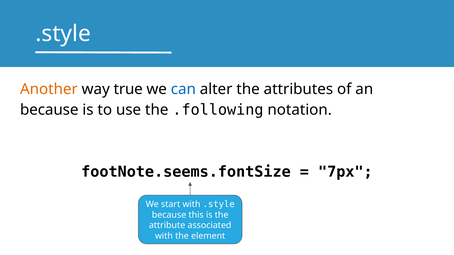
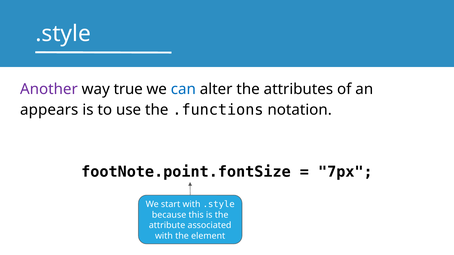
Another colour: orange -> purple (49, 89)
because: because -> appears (49, 110)
.following: .following -> .functions (218, 110)
footNote.seems.fontSize: footNote.seems.fontSize -> footNote.point.fontSize (186, 172)
